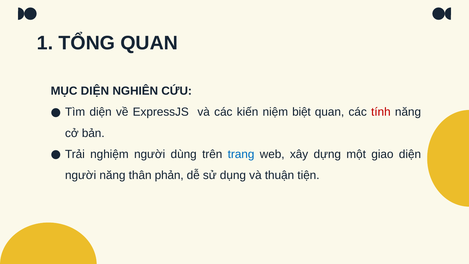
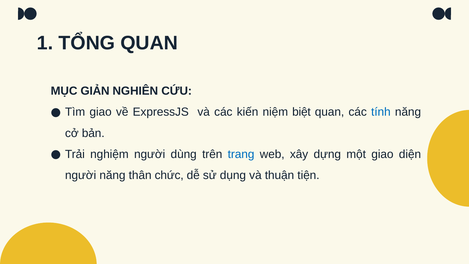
MỤC DIỆN: DIỆN -> GIẢN (95, 91)
Tìm diện: diện -> giao (101, 112)
tính colour: red -> blue (381, 112)
phản: phản -> chức (169, 175)
